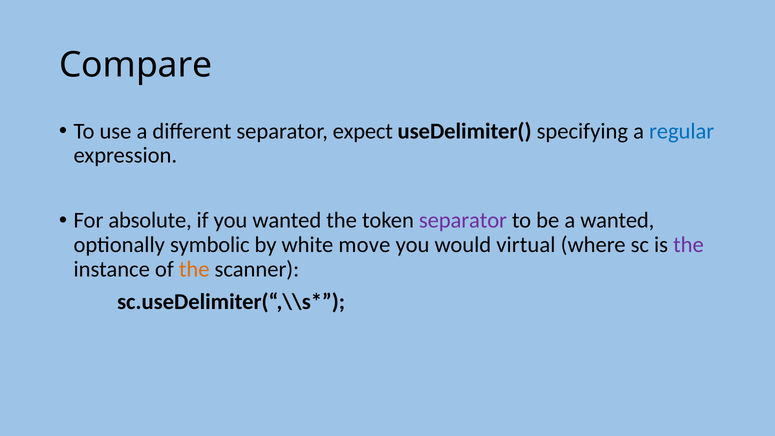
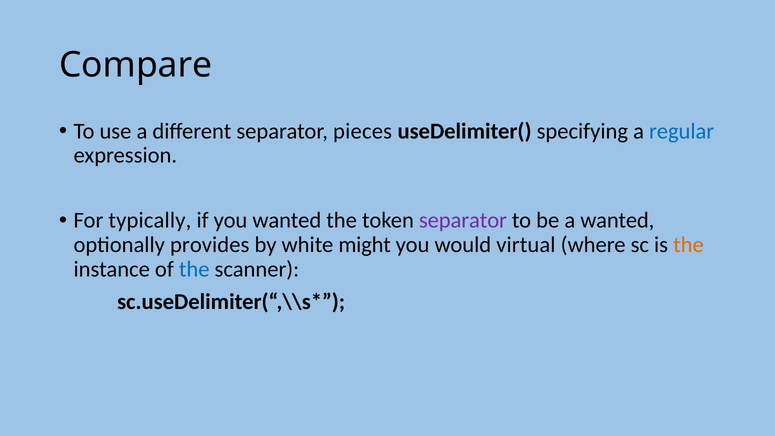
expect: expect -> pieces (363, 131)
absolute: absolute -> typically (150, 220)
symbolic: symbolic -> provides (210, 245)
move: move -> might (365, 245)
the colour: purple -> orange (689, 245)
the colour: orange -> blue (194, 269)
